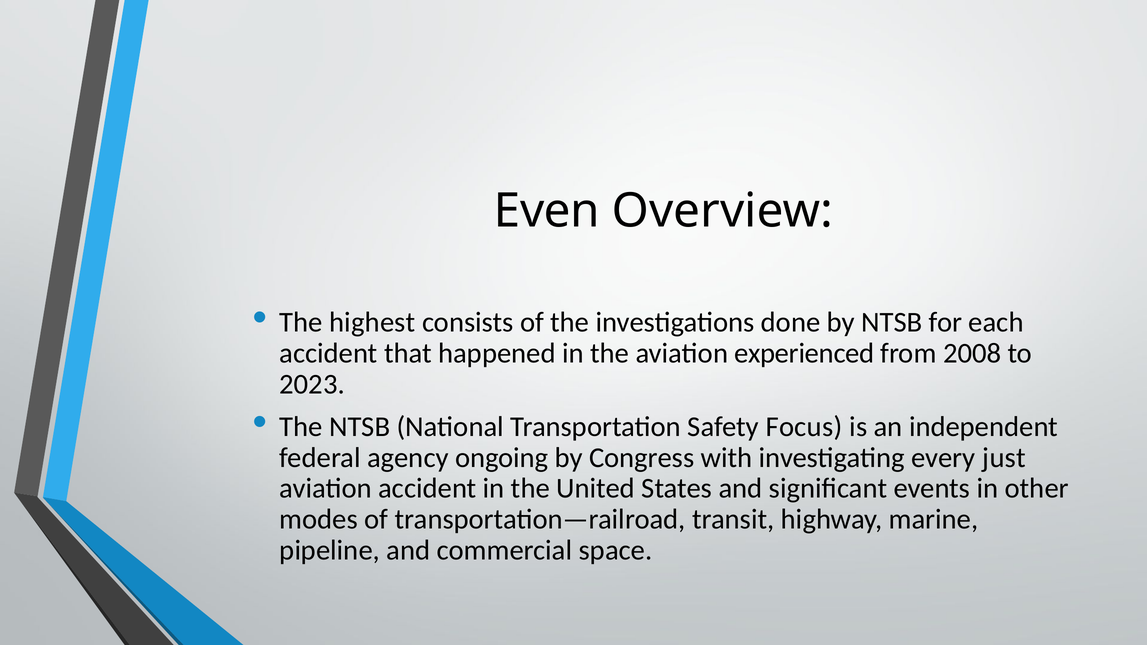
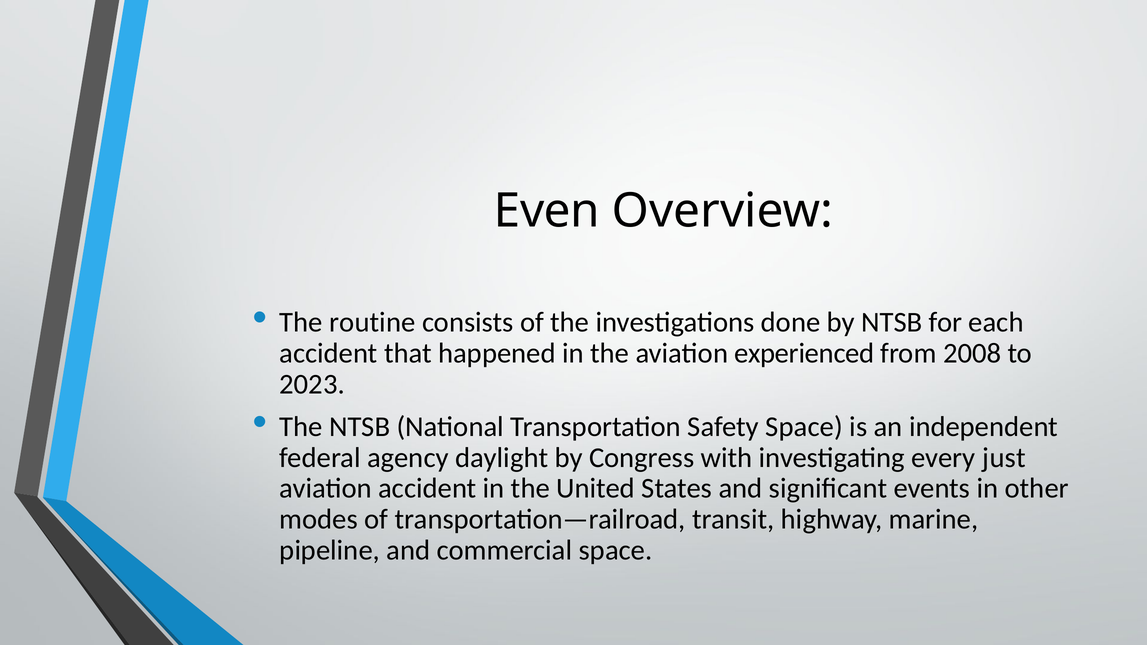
highest: highest -> routine (372, 322)
Safety Focus: Focus -> Space (804, 427)
ongoing: ongoing -> daylight (502, 458)
